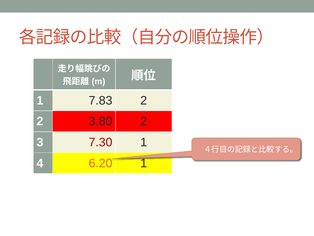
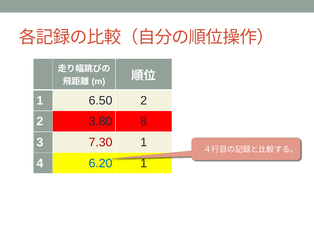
7.83: 7.83 -> 6.50 (101, 100)
3.80 2: 2 -> 8 (144, 121)
6.20 colour: orange -> blue (101, 163)
